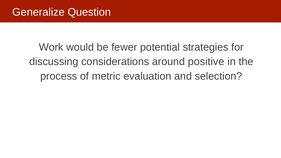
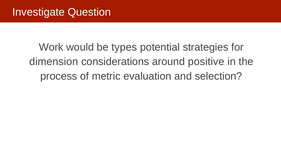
Generalize: Generalize -> Investigate (39, 12)
fewer: fewer -> types (124, 47)
discussing: discussing -> dimension (54, 62)
